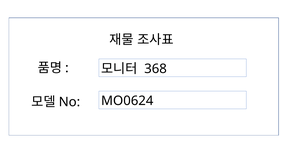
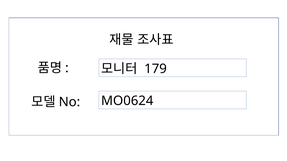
368: 368 -> 179 (156, 69)
